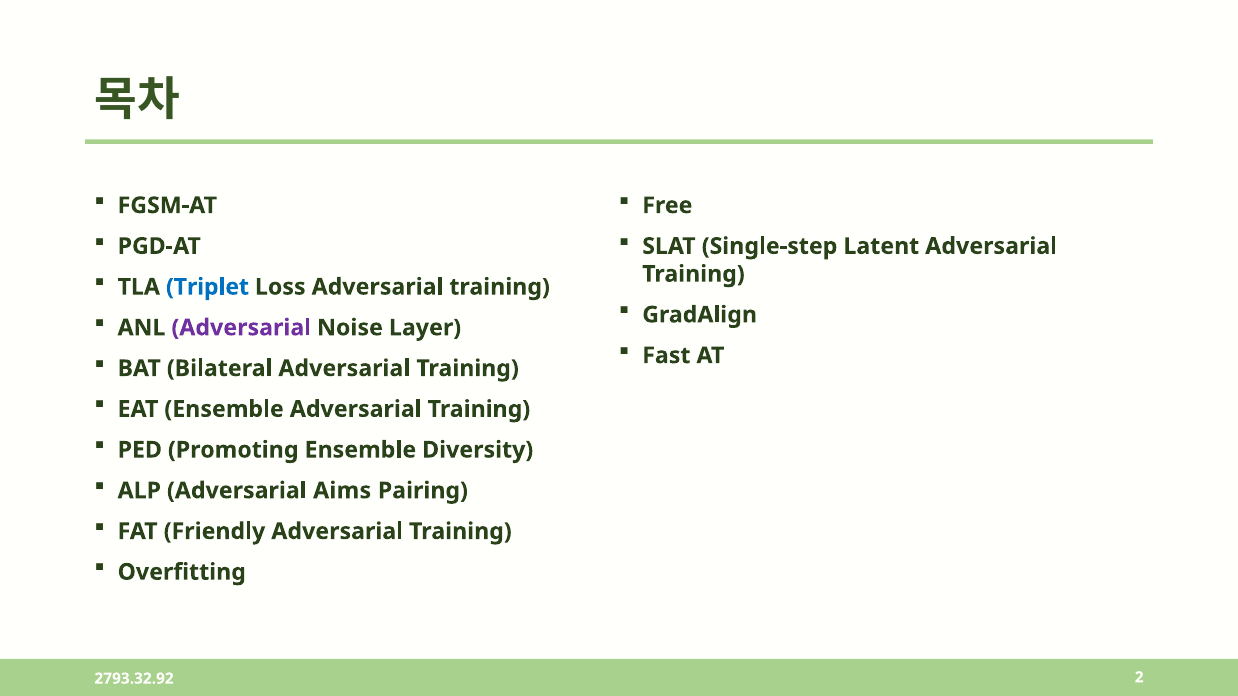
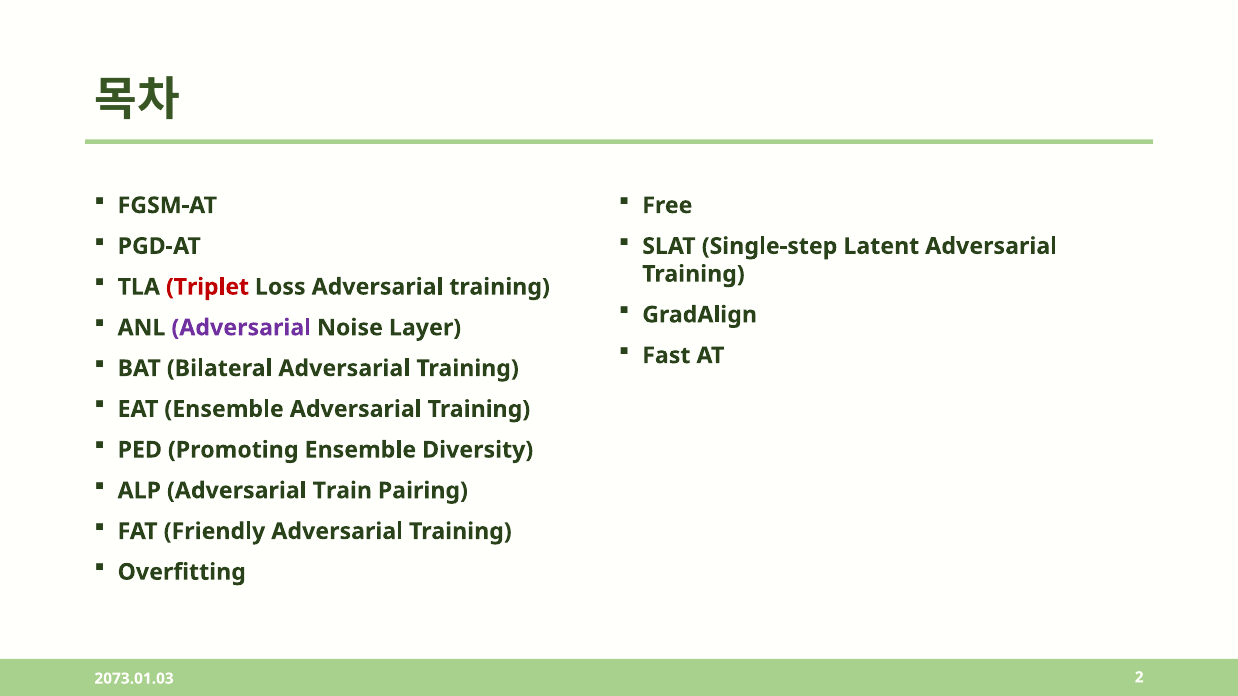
Triplet colour: blue -> red (208, 287)
Aims: Aims -> Train (342, 491)
2793.32.92: 2793.32.92 -> 2073.01.03 (134, 679)
